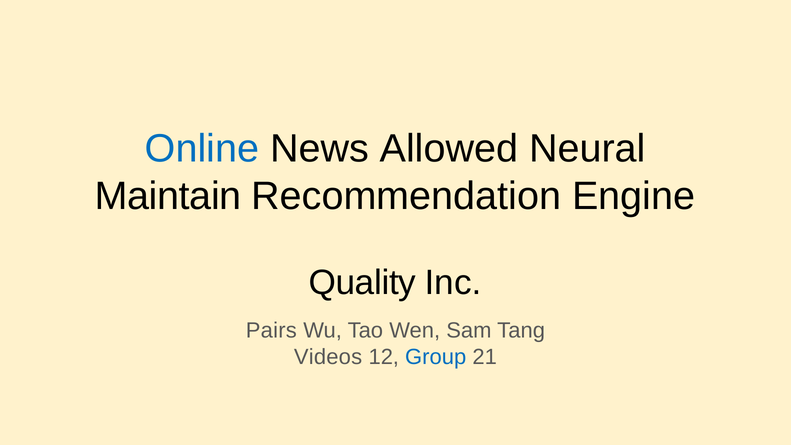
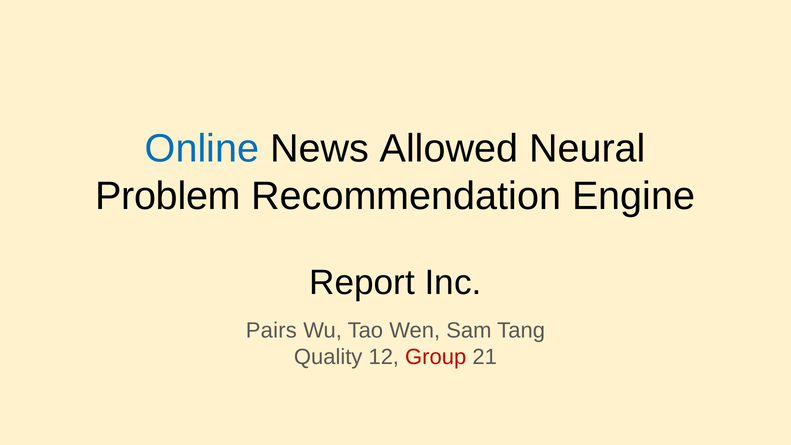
Maintain: Maintain -> Problem (168, 196)
Quality: Quality -> Report (362, 283)
Videos: Videos -> Quality (328, 357)
Group colour: blue -> red (436, 357)
